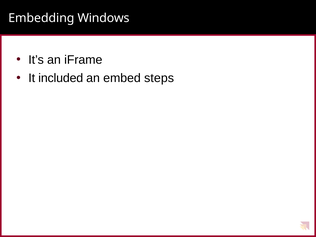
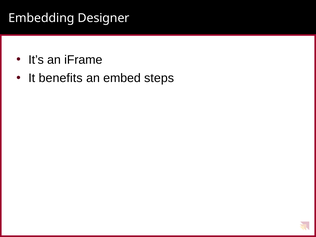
Windows: Windows -> Designer (104, 18)
included: included -> benefits (61, 78)
